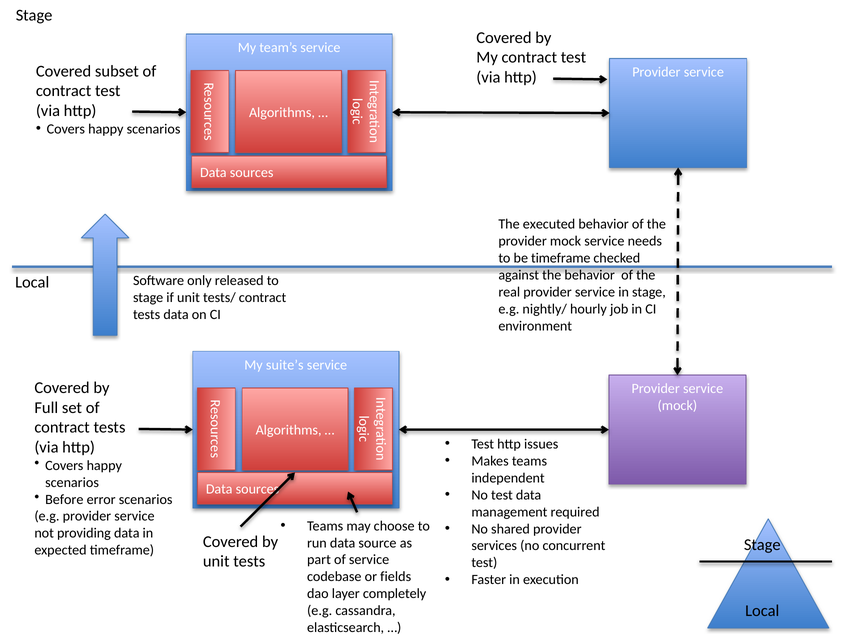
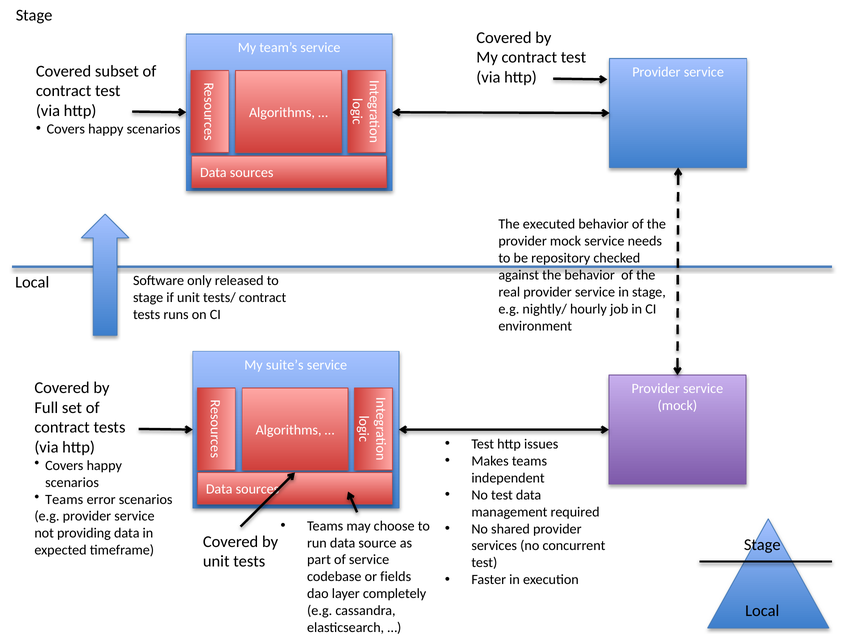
be timeframe: timeframe -> repository (561, 258)
tests data: data -> runs (176, 314)
Before: Before -> Teams (64, 499)
